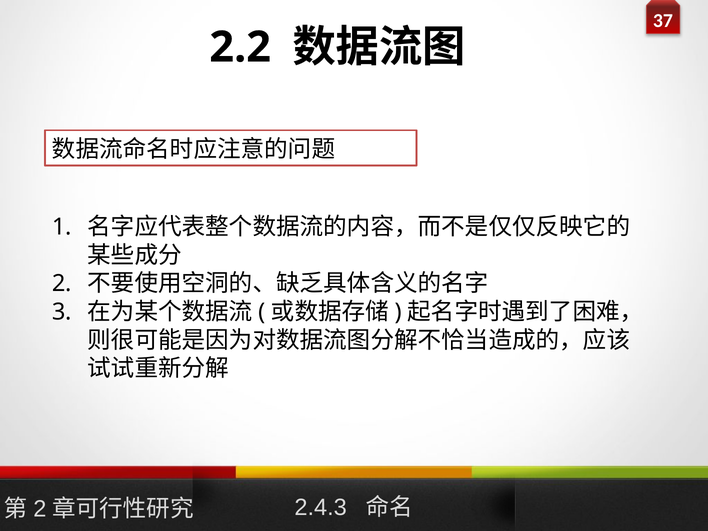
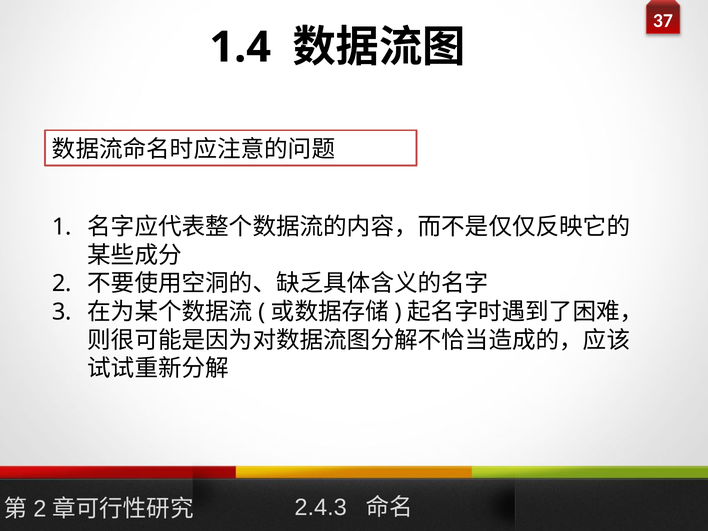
2.2: 2.2 -> 1.4 (240, 47)
